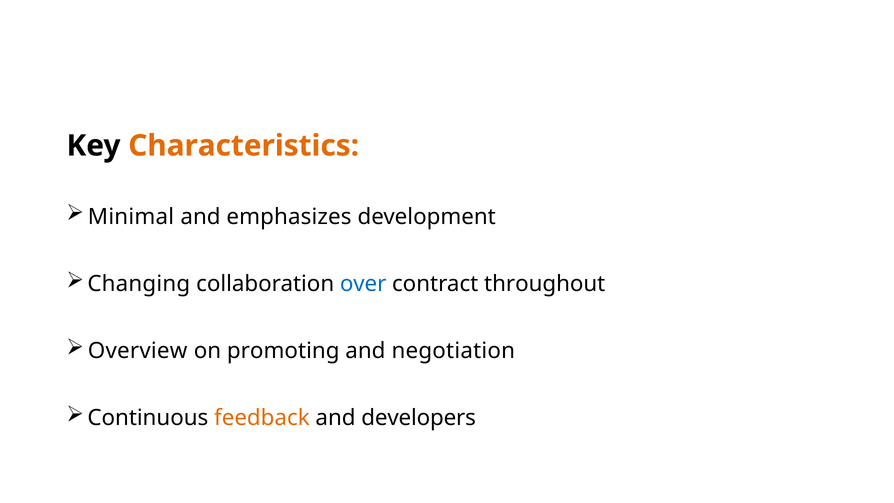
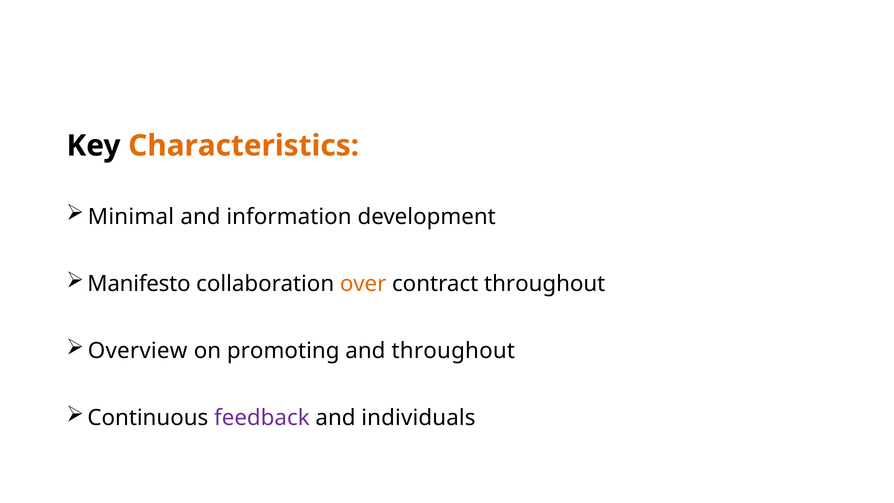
emphasizes: emphasizes -> information (289, 217)
Changing: Changing -> Manifesto (139, 284)
over colour: blue -> orange (363, 284)
and negotiation: negotiation -> throughout (453, 351)
feedback colour: orange -> purple (262, 418)
developers: developers -> individuals (418, 418)
